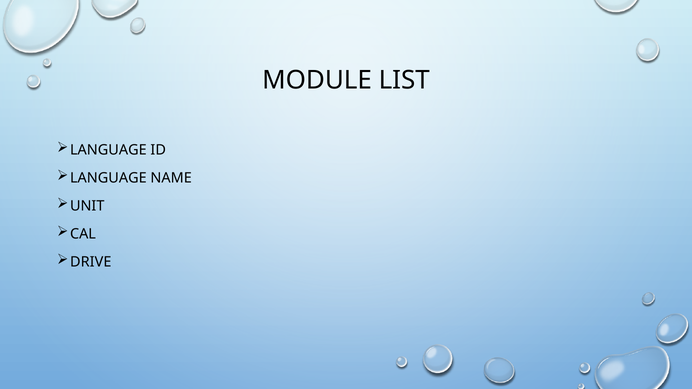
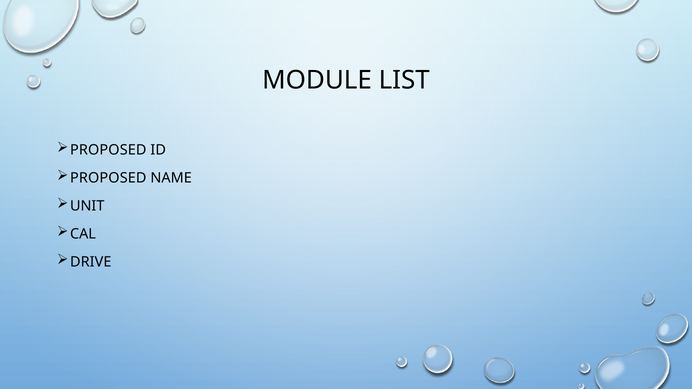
LANGUAGE: LANGUAGE -> PROPOSED (108, 150)
LANGUAGE: LANGUAGE -> PROPOSED (108, 178)
